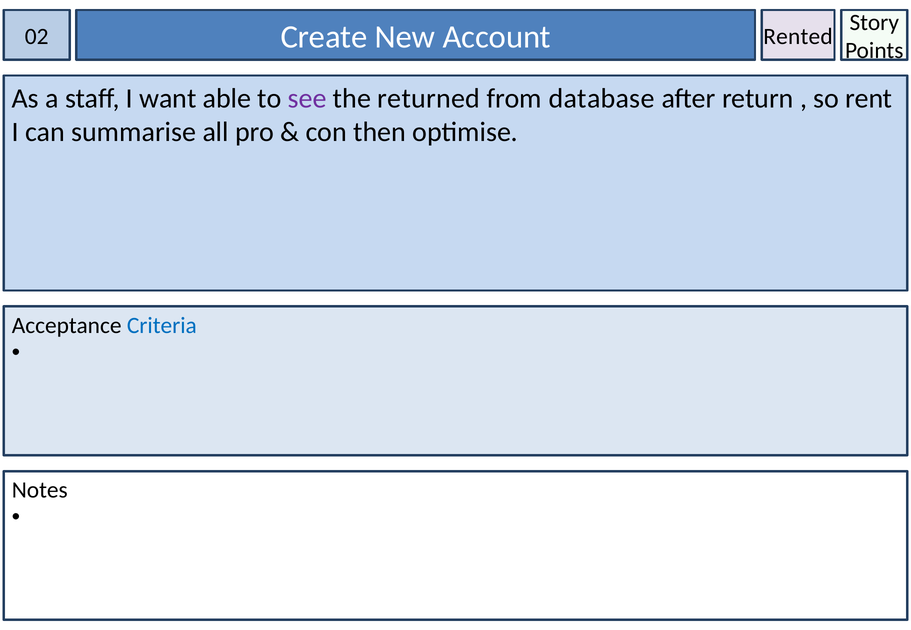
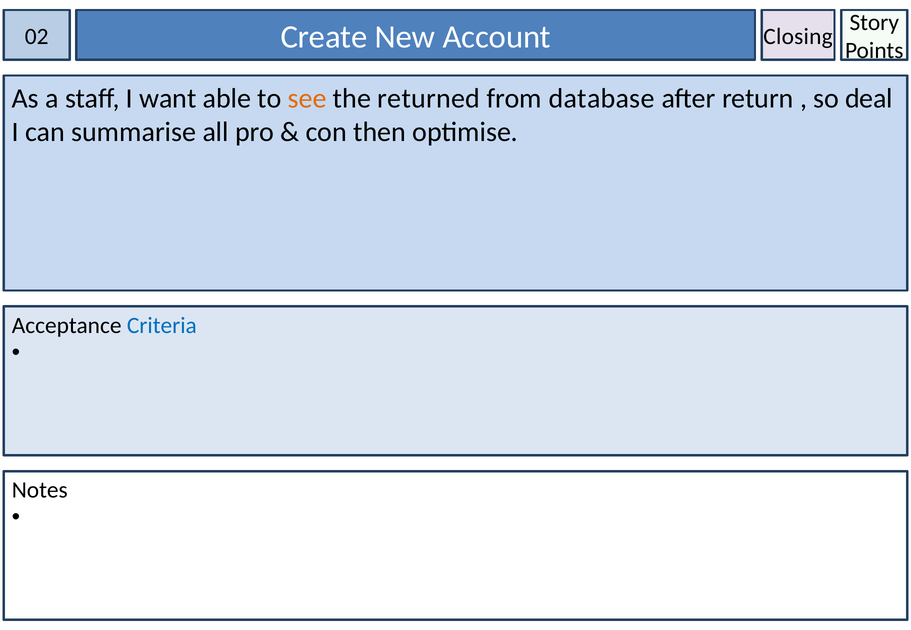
Rented: Rented -> Closing (798, 36)
see colour: purple -> orange (307, 99)
rent: rent -> deal (869, 99)
